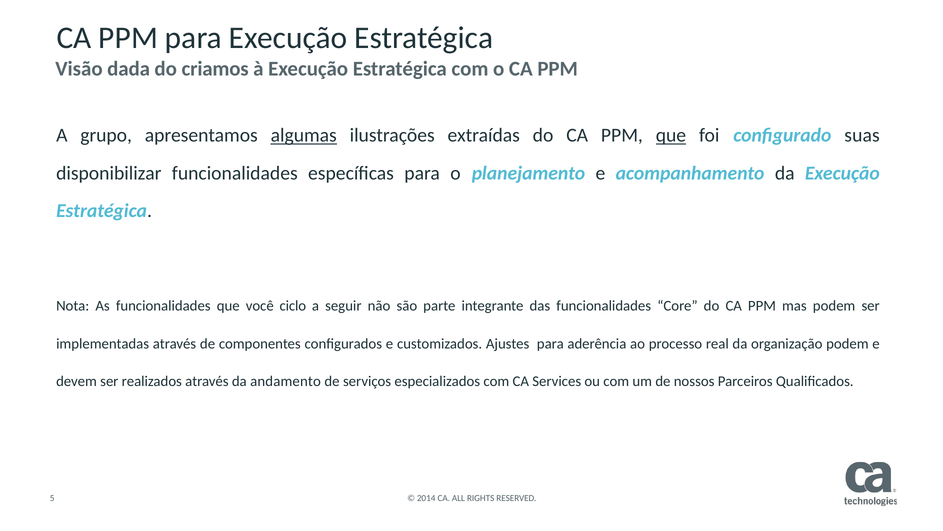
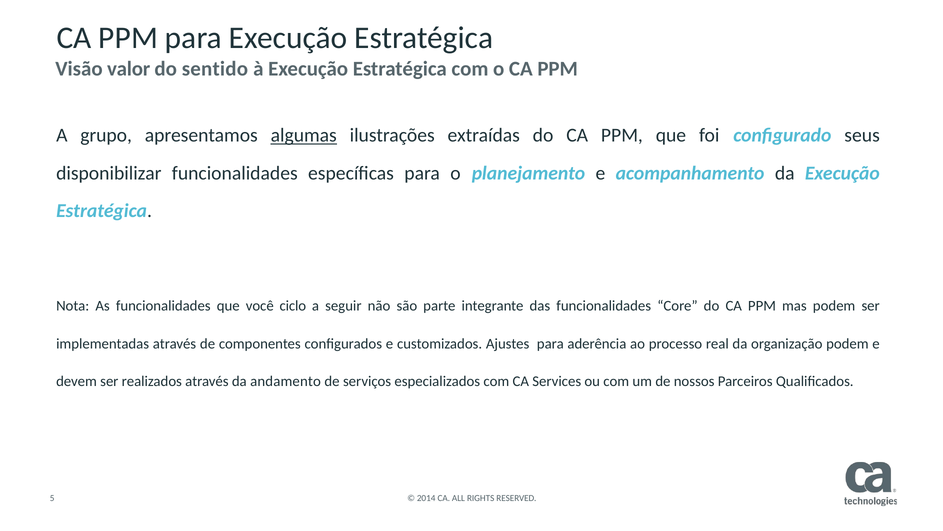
dada: dada -> valor (129, 69)
criamos: criamos -> sentido (215, 69)
que underline: present -> none (671, 135)
suas: suas -> seus (862, 135)
